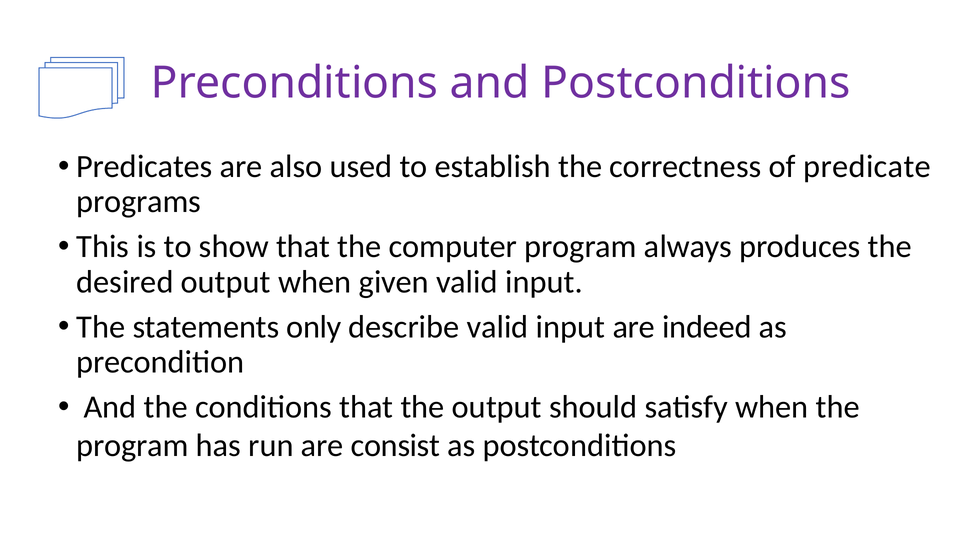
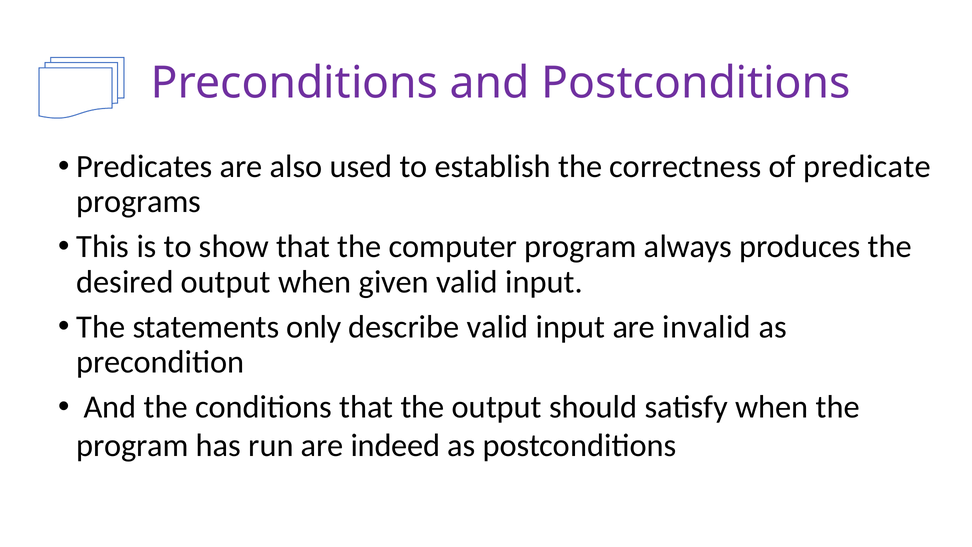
indeed: indeed -> invalid (707, 327)
consist: consist -> indeed (395, 445)
